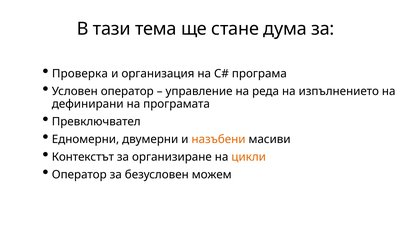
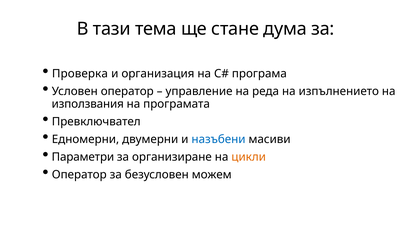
дефинирани: дефинирани -> използвания (88, 104)
назъбени colour: orange -> blue (219, 139)
Контекстът: Контекстът -> Параметри (83, 157)
